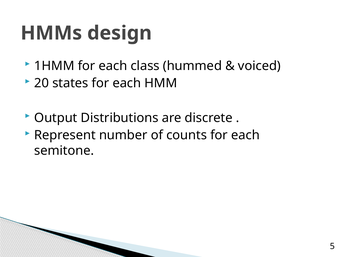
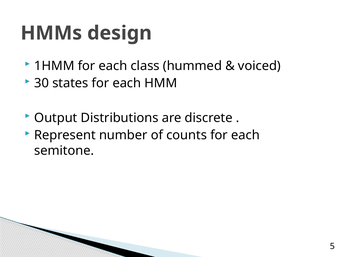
20: 20 -> 30 (42, 83)
